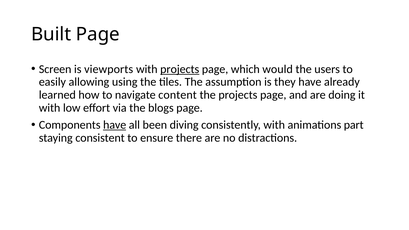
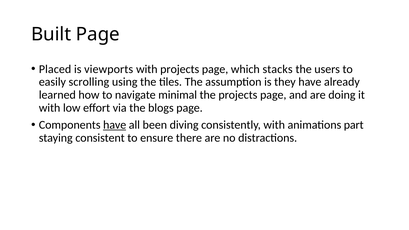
Screen: Screen -> Placed (55, 69)
projects underline: present -> none (180, 69)
would: would -> stacks (278, 69)
allowing: allowing -> scrolling (89, 82)
content: content -> minimal (178, 95)
